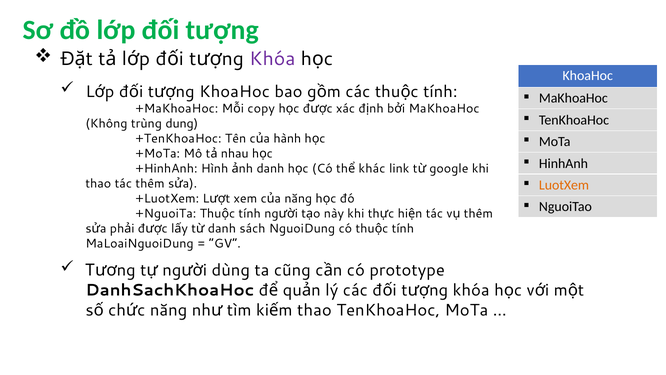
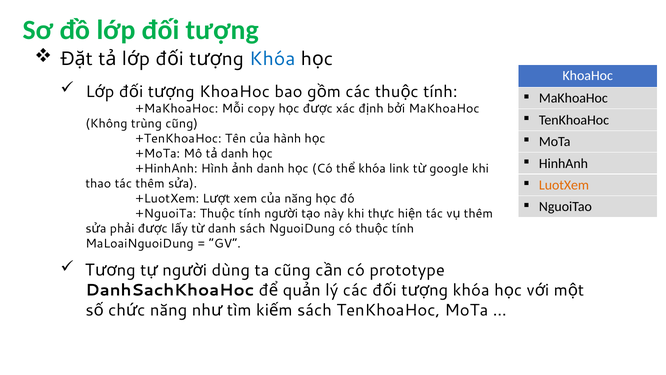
Khóa colour: purple -> blue (272, 59)
trùng dung: dung -> cũng (182, 124)
nhau: nhau -> danh (235, 154)
khác: khác -> khóa (372, 169)
thao: thao -> sách (314, 310)
